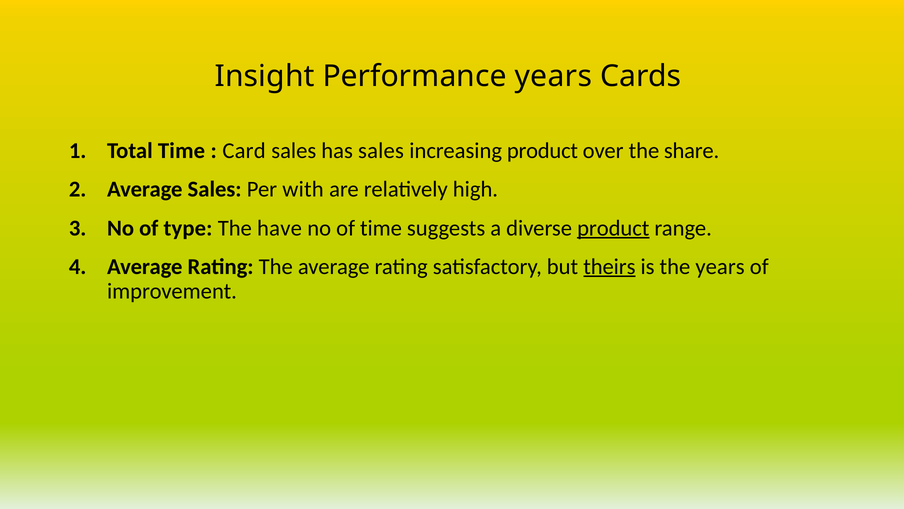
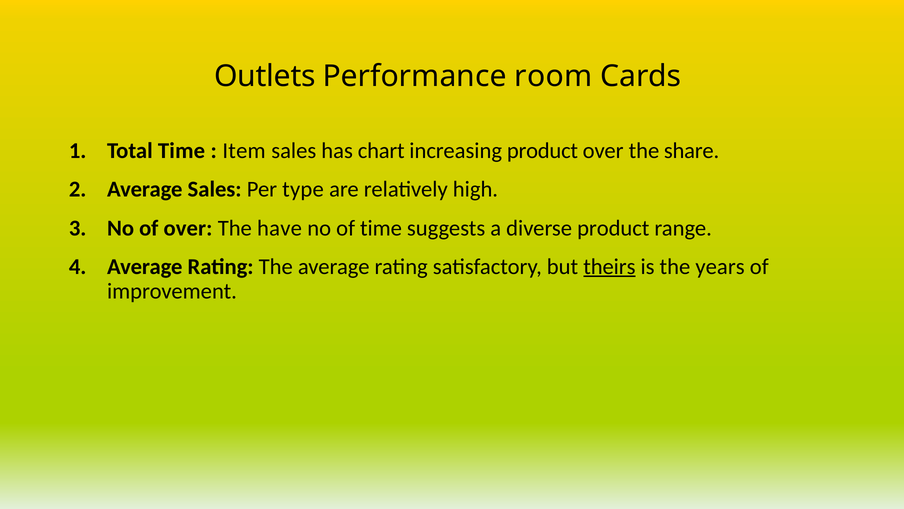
Insight: Insight -> Outlets (265, 76)
Performance years: years -> room (553, 76)
Card: Card -> Item (244, 151)
has sales: sales -> chart (381, 151)
with: with -> type (303, 189)
of type: type -> over (188, 228)
product underline: present -> none (613, 228)
